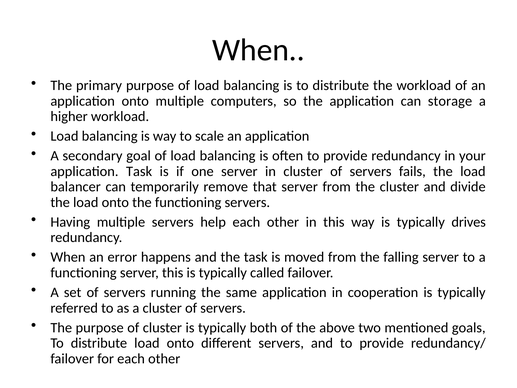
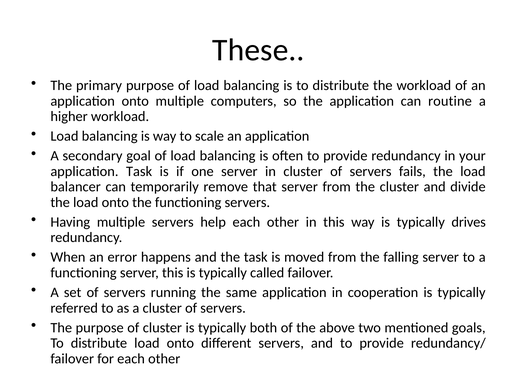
When: When -> These (258, 50)
storage: storage -> routine (450, 101)
